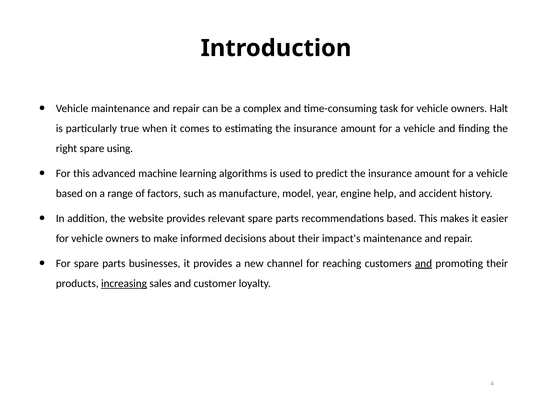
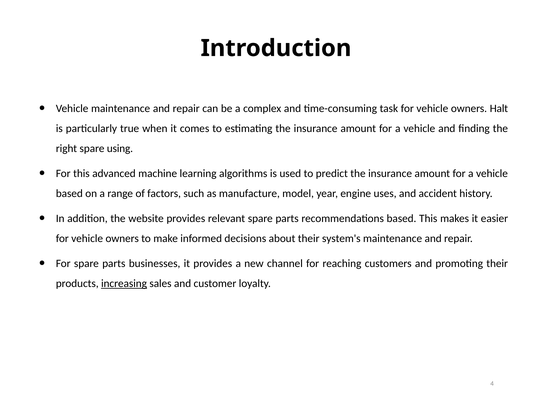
help: help -> uses (385, 194)
impact's: impact's -> system's (341, 239)
and underline: present -> none (424, 263)
